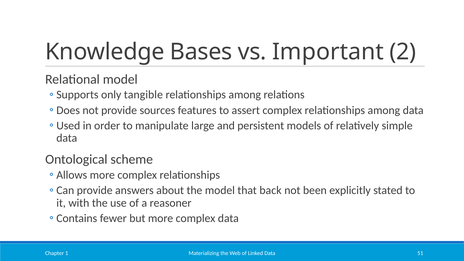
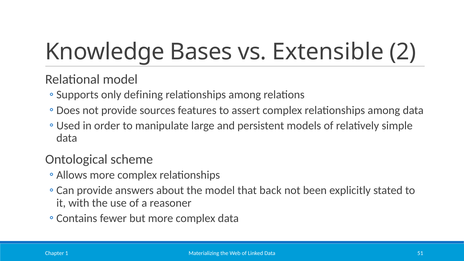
Important: Important -> Extensible (328, 52)
tangible: tangible -> defining (143, 95)
